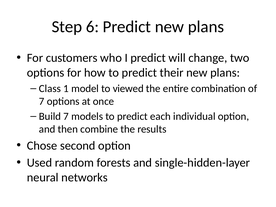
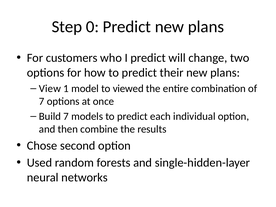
6: 6 -> 0 (92, 27)
Class: Class -> View (50, 88)
